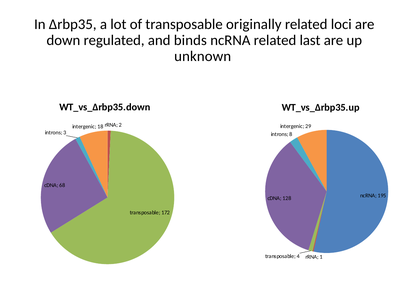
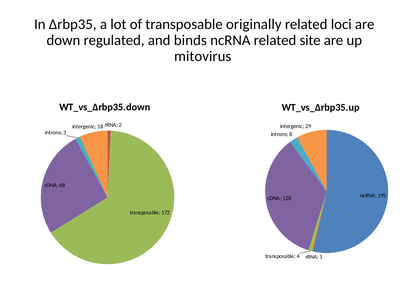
last: last -> site (310, 40)
unknown: unknown -> mitovirus (203, 56)
